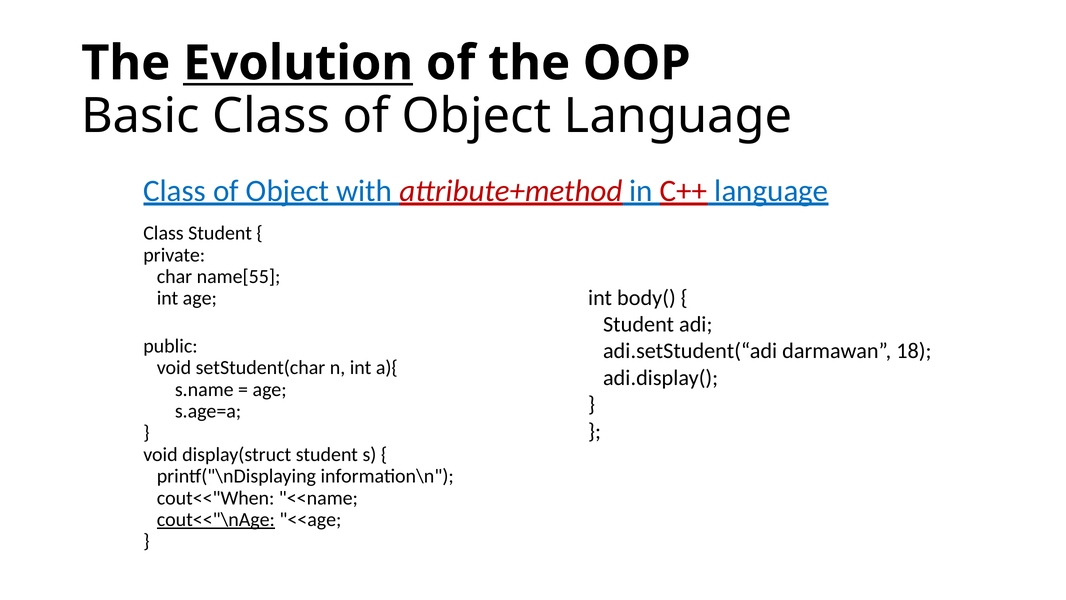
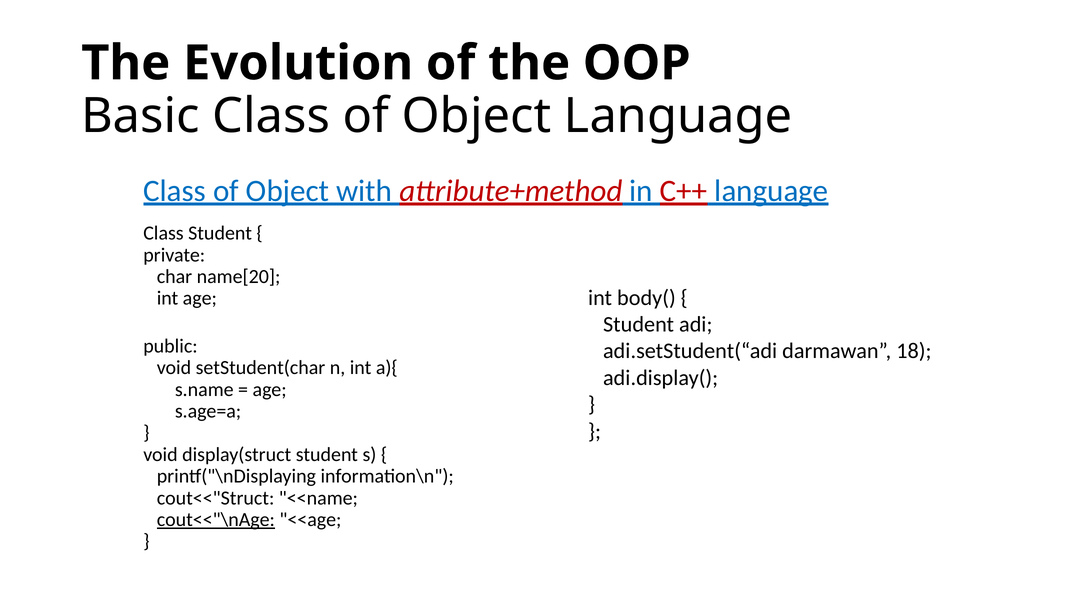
Evolution underline: present -> none (298, 63)
name[55: name[55 -> name[20 (239, 276)
cout<<"When: cout<<"When -> cout<<"Struct (216, 498)
